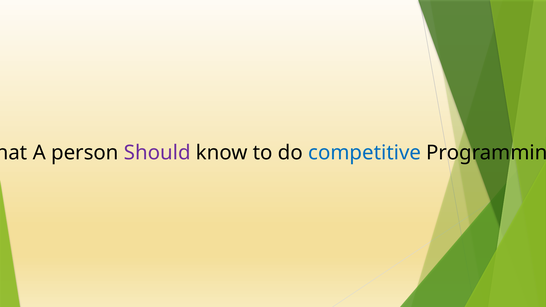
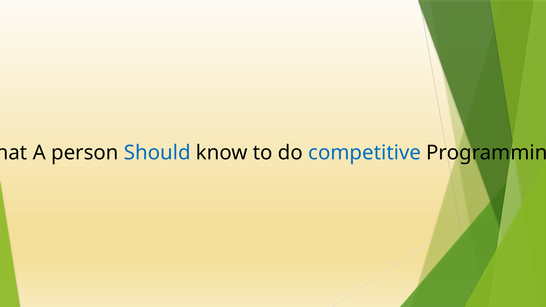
Should colour: purple -> blue (157, 153)
